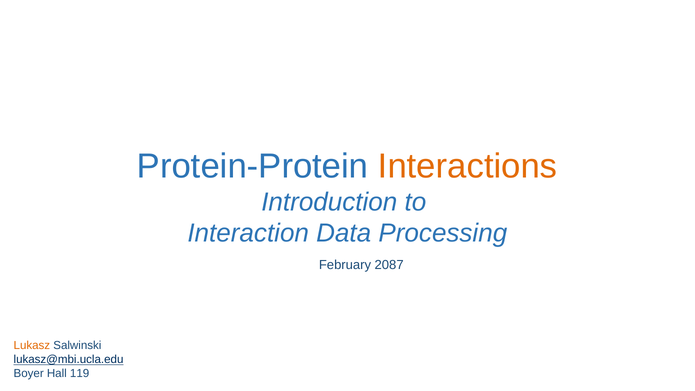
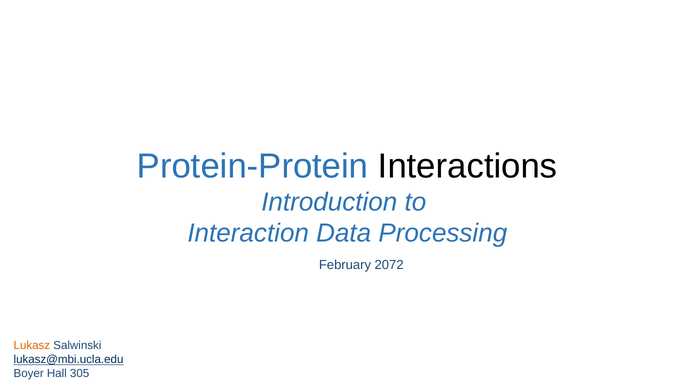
Interactions colour: orange -> black (468, 166)
2087: 2087 -> 2072 (389, 265)
119: 119 -> 305 (80, 373)
